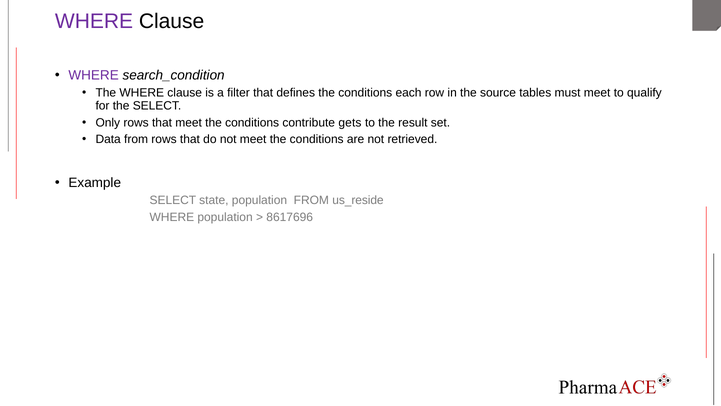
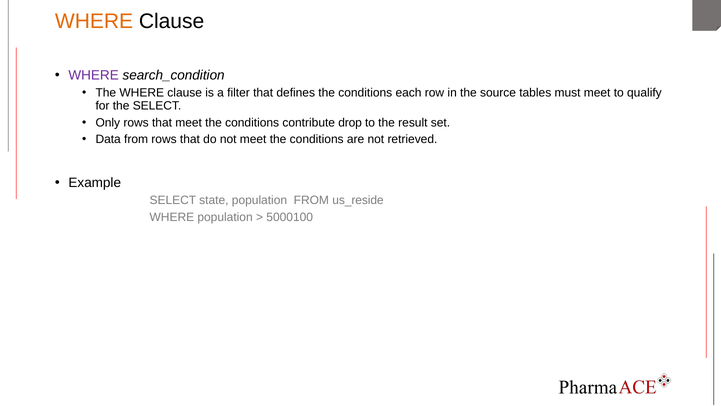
WHERE colour: purple -> orange (94, 21)
gets: gets -> drop (350, 122)
8617696: 8617696 -> 5000100 (290, 217)
